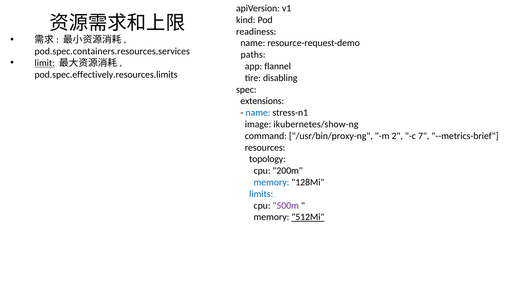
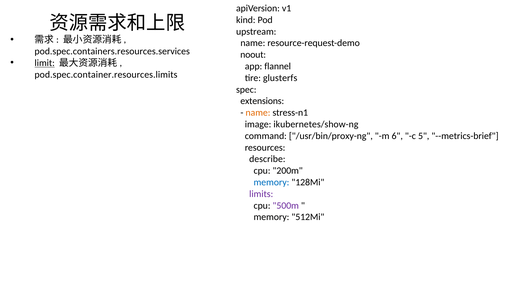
readiness: readiness -> upstream (256, 32)
paths: paths -> noout (253, 55)
pod.spec.effectively.resources.limits: pod.spec.effectively.resources.limits -> pod.spec.container.resources.limits (106, 75)
disabling: disabling -> glusterfs (280, 78)
name colour: blue -> orange (258, 113)
2: 2 -> 6 (397, 136)
7: 7 -> 5 (424, 136)
topology: topology -> describe (267, 159)
limits colour: blue -> purple (261, 194)
512Mi underline: present -> none (308, 217)
